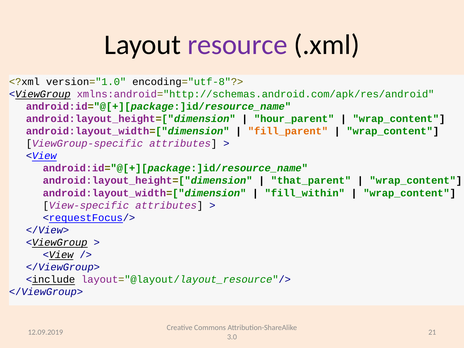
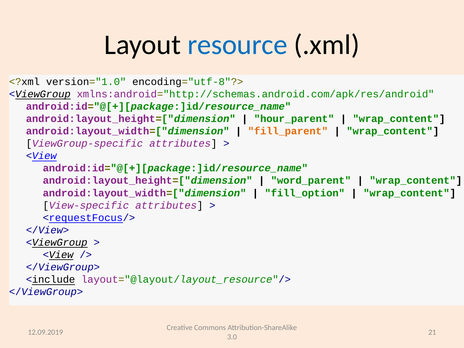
resource colour: purple -> blue (237, 45)
that_parent: that_parent -> word_parent (311, 181)
fill_within: fill_within -> fill_option (305, 193)
